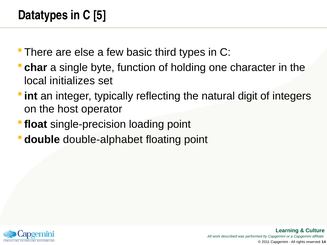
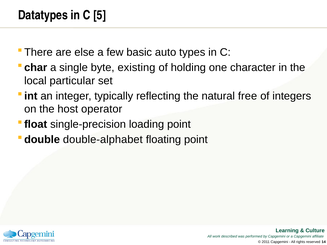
third: third -> auto (166, 52)
function: function -> existing (136, 68)
initializes: initializes -> particular (72, 81)
digit: digit -> free (248, 96)
